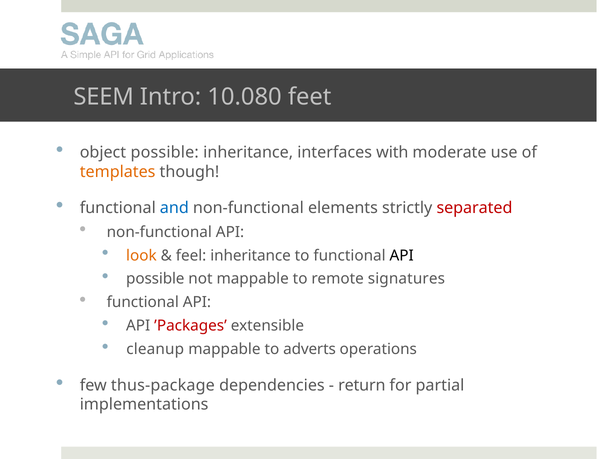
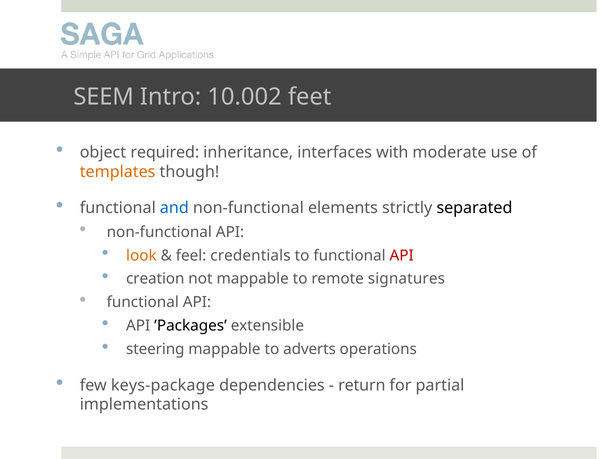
10.080: 10.080 -> 10.002 (245, 97)
object possible: possible -> required (165, 152)
separated colour: red -> black (474, 208)
feel inheritance: inheritance -> credentials (250, 255)
API colour: black -> red (402, 255)
possible: possible -> creation (155, 279)
’Packages colour: red -> black (191, 326)
cleanup: cleanup -> steering (155, 349)
thus-package: thus-package -> keys-package (163, 385)
